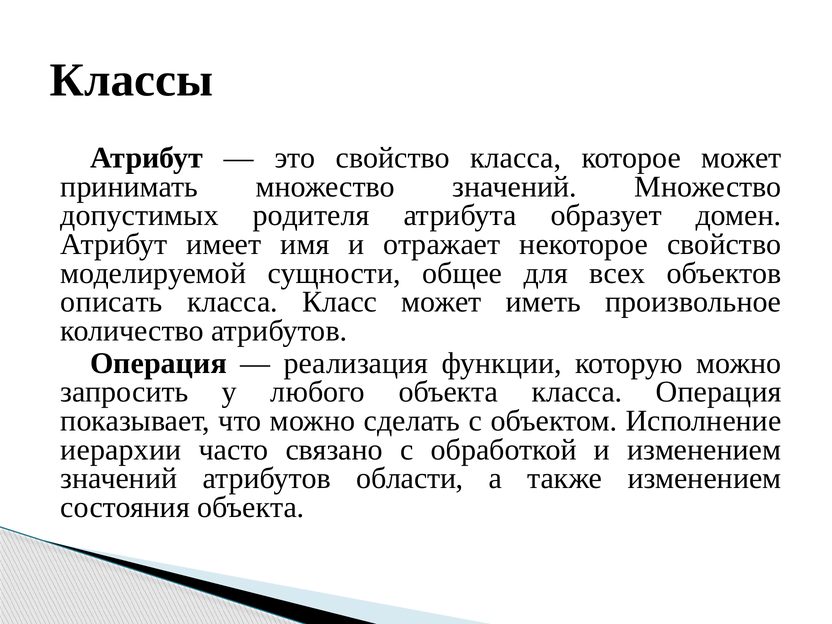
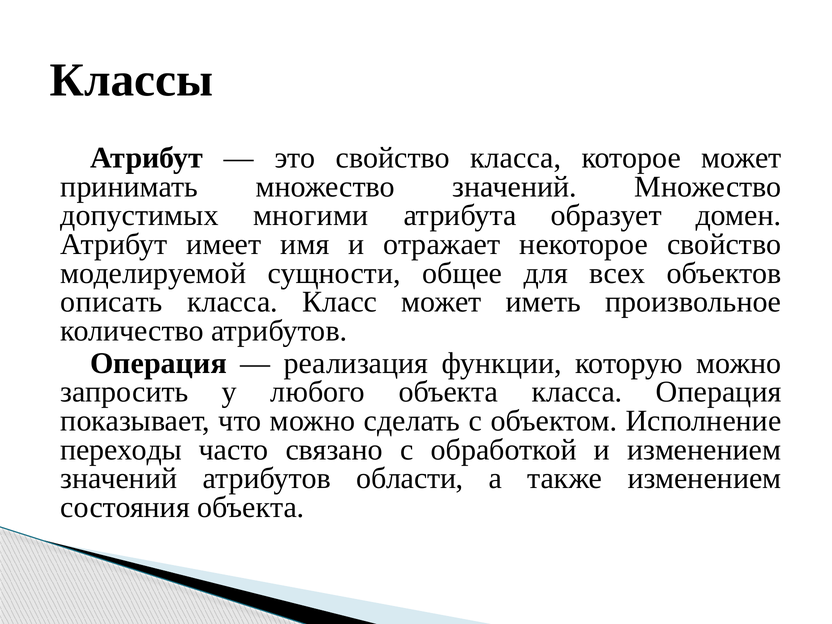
родителя: родителя -> многими (311, 215)
иерархии: иерархии -> переходы (121, 450)
